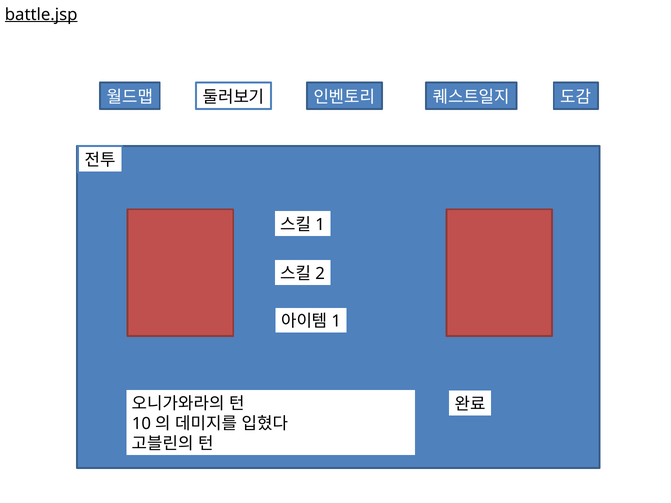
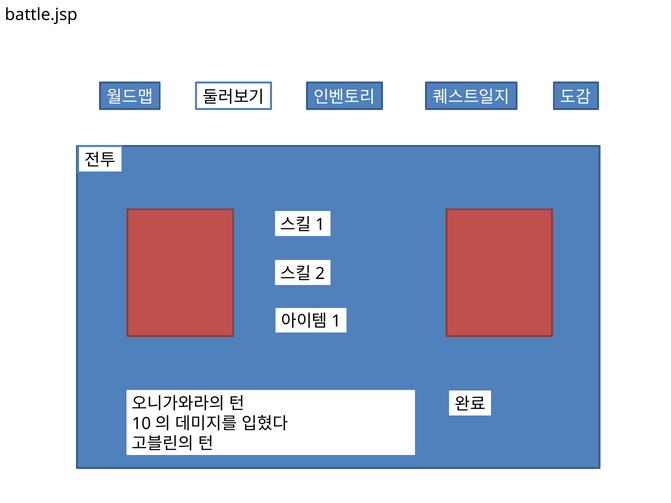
battle.jsp underline: present -> none (41, 15)
